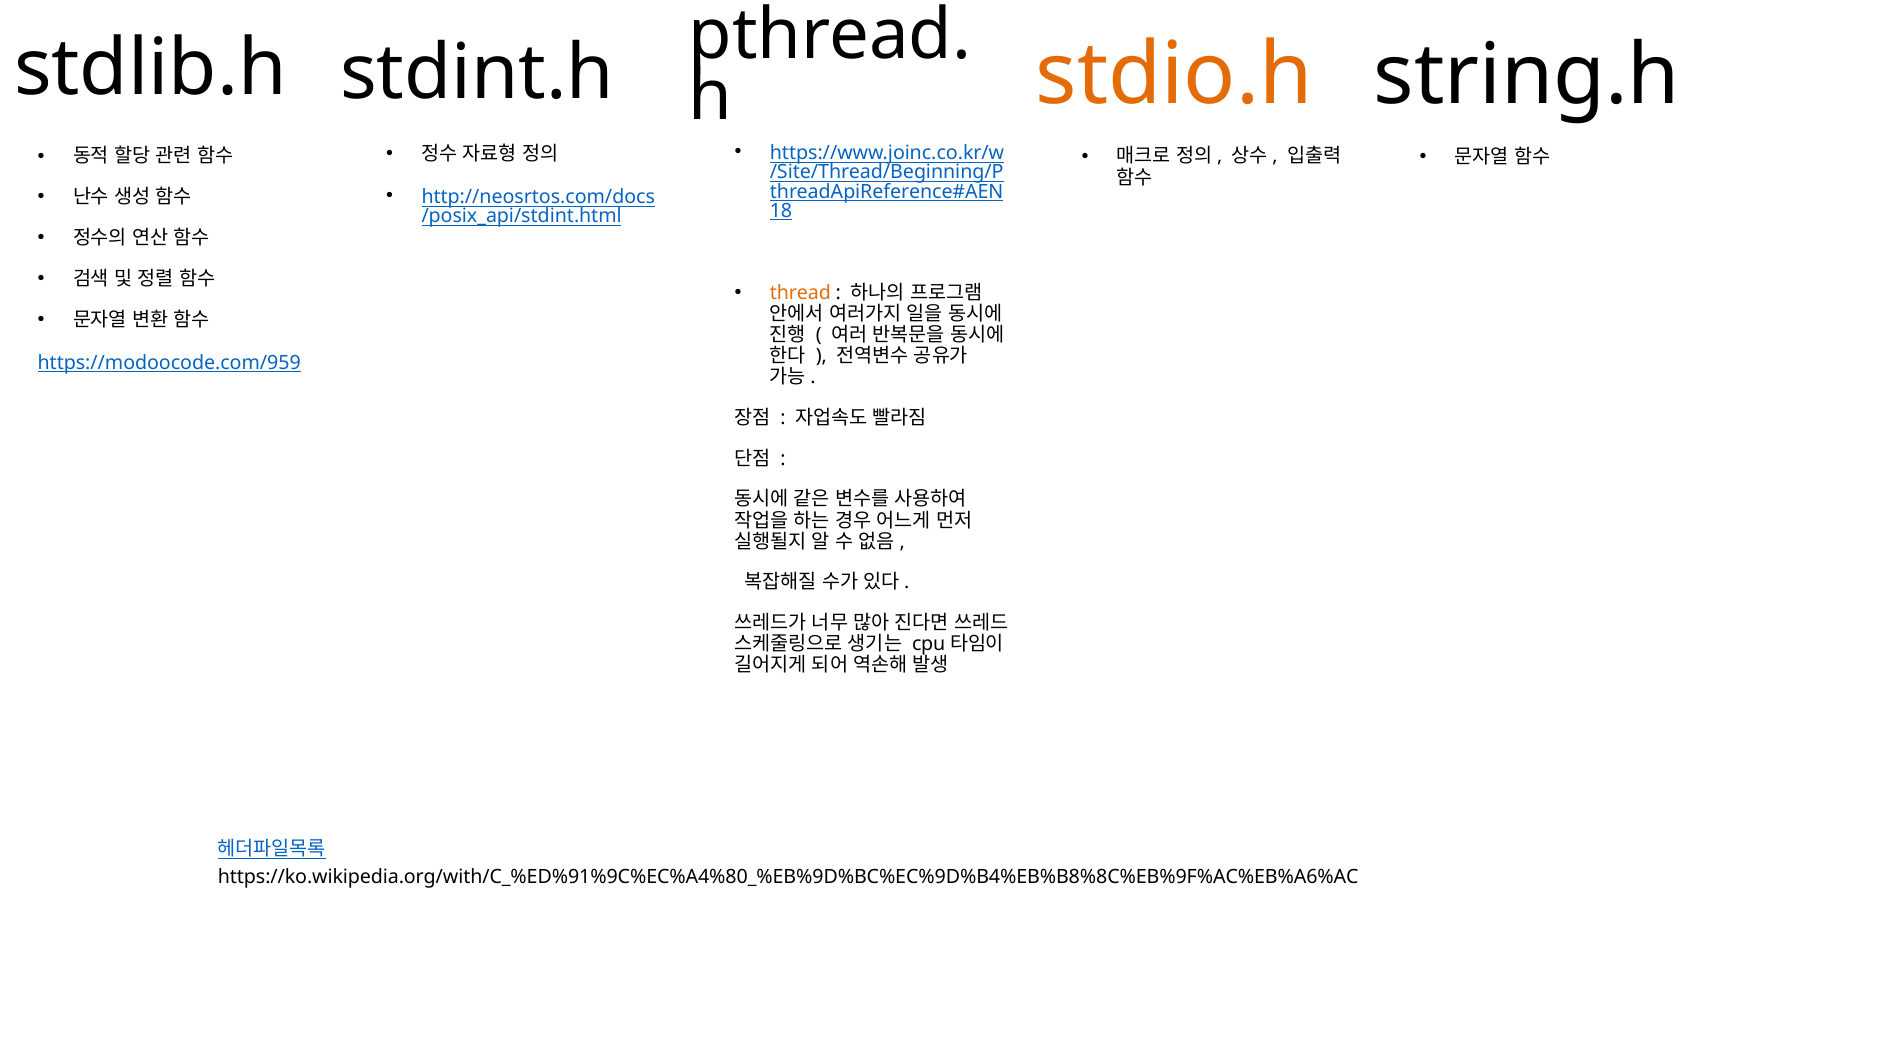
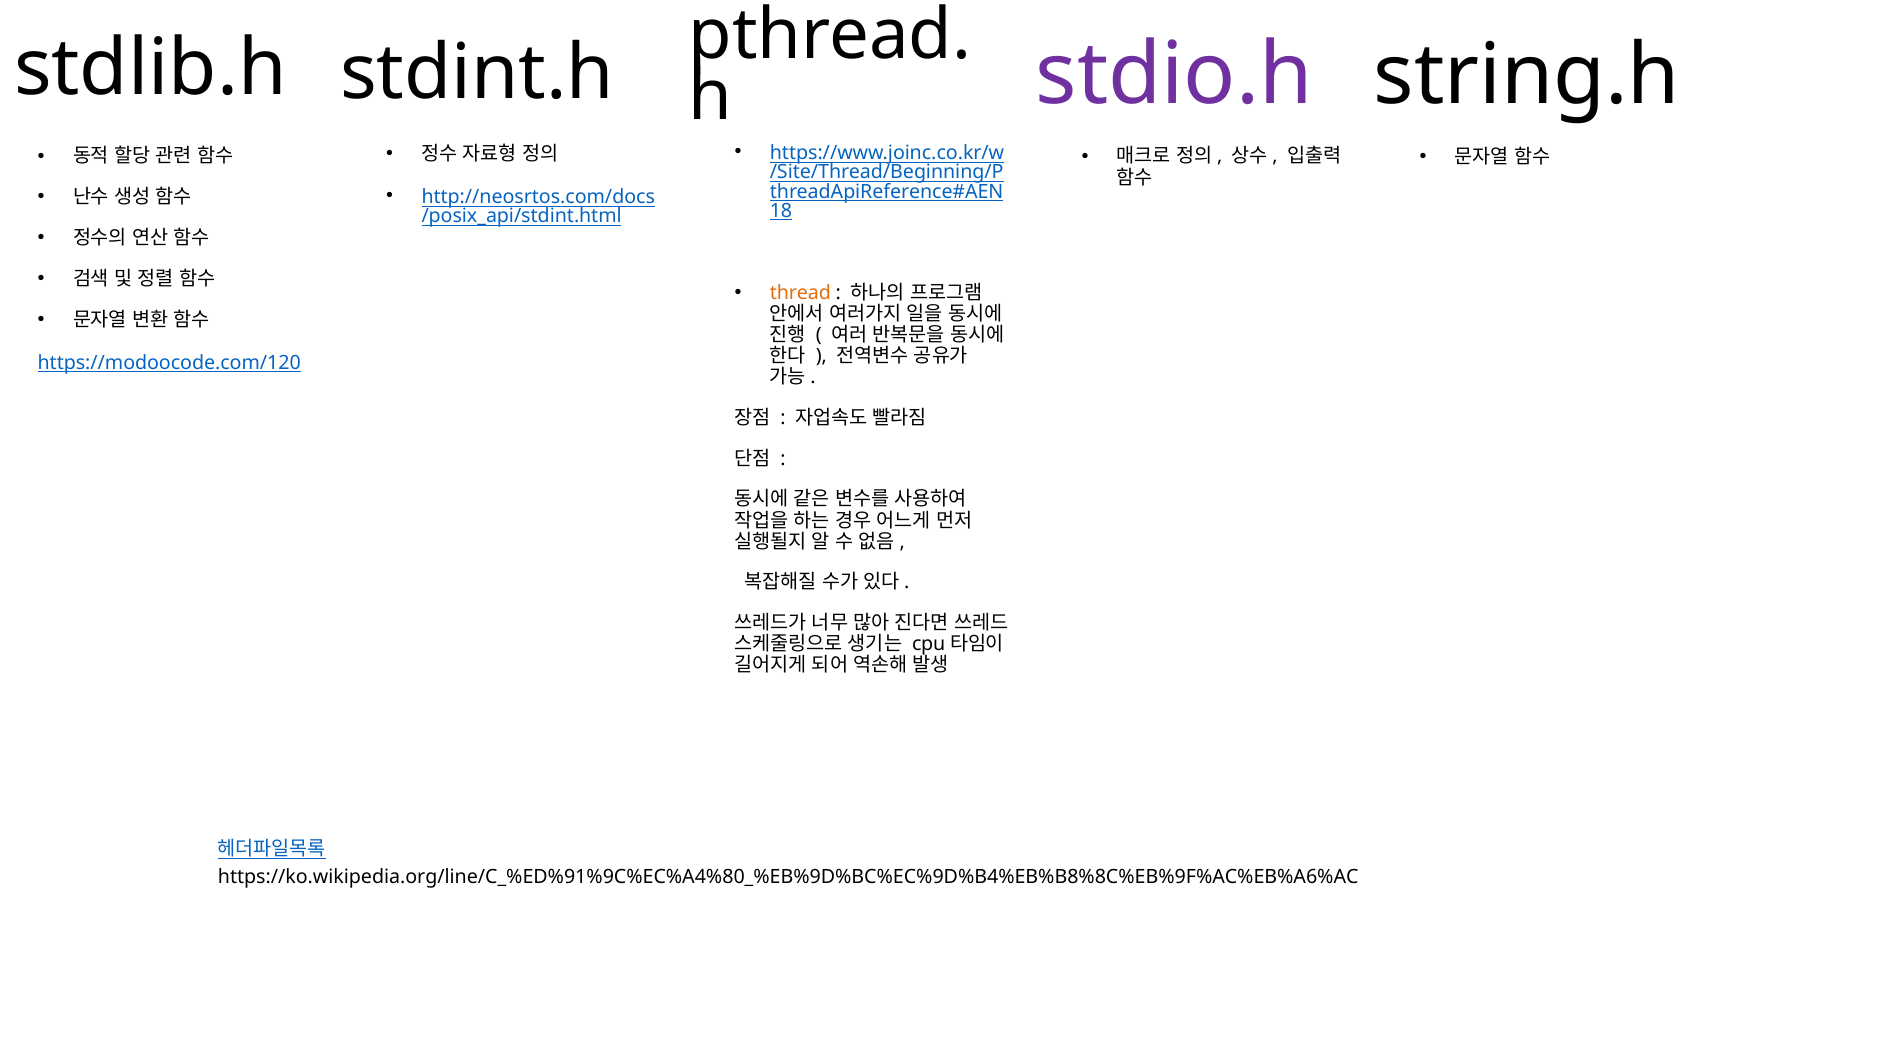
stdio.h colour: orange -> purple (1174, 75)
https://modoocode.com/959: https://modoocode.com/959 -> https://modoocode.com/120 (169, 363)
https://ko.wikipedia.org/with/C_%ED%91%9C%EC%A4%80_%EB%9D%BC%EC%9D%B4%EB%B8%8C%EB%9F%AC%EB%A6%AC: https://ko.wikipedia.org/with/C_%ED%91%9C%EC%A4%80_%EB%9D%BC%EC%9D%B4%EB%B8%8C%EB%9F%AC%EB%A6%AC -> https://ko.wikipedia.org/line/C_%ED%91%9C%EC%A4%80_%EB%9D%BC%EC%9D%B4%EB%B8%8C%EB%9F%AC%EB%A6%AC (788, 877)
